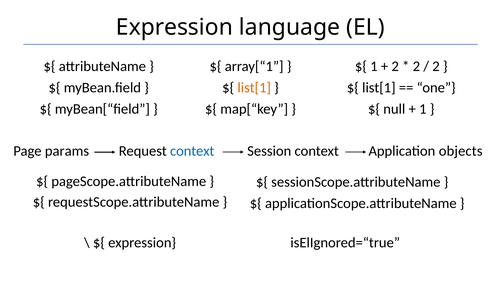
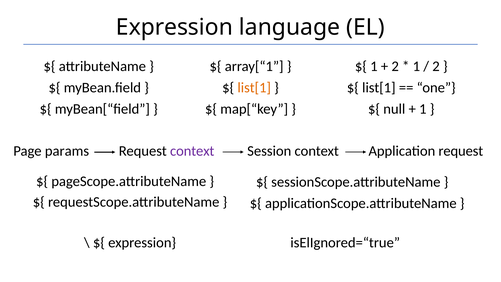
2: 2 -> 1 (416, 66)
context colour: blue -> purple (192, 151)
Application objects: objects -> request (461, 151)
